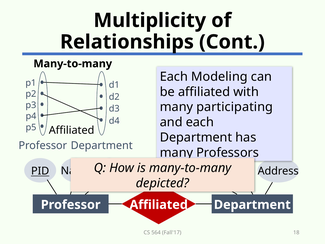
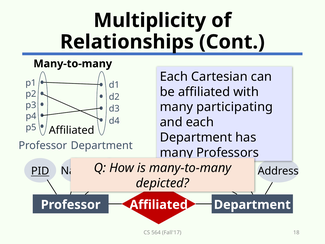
Modeling: Modeling -> Cartesian (219, 77)
